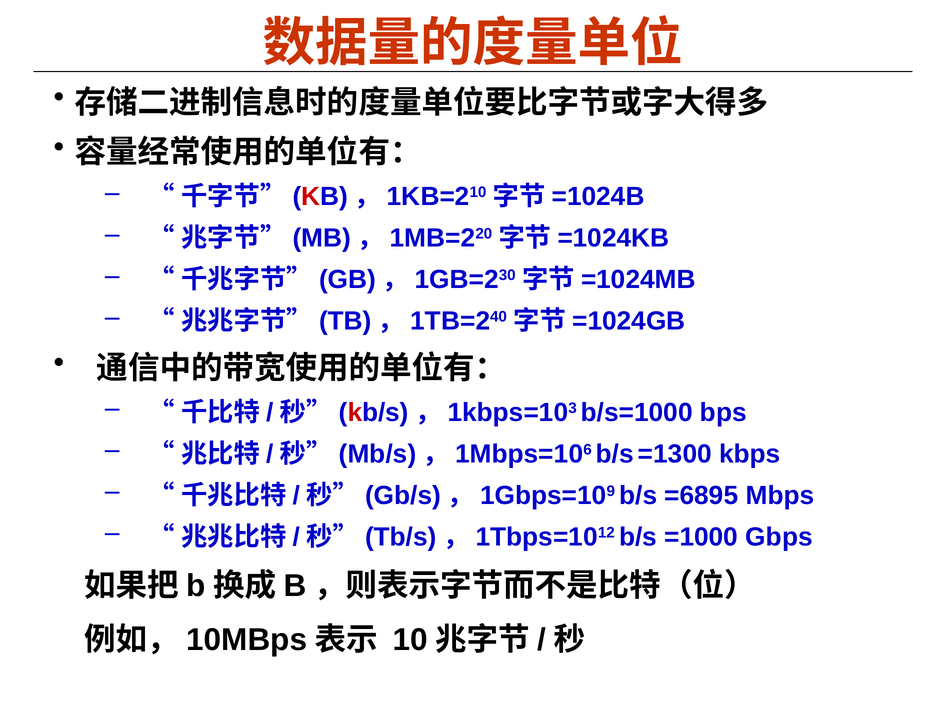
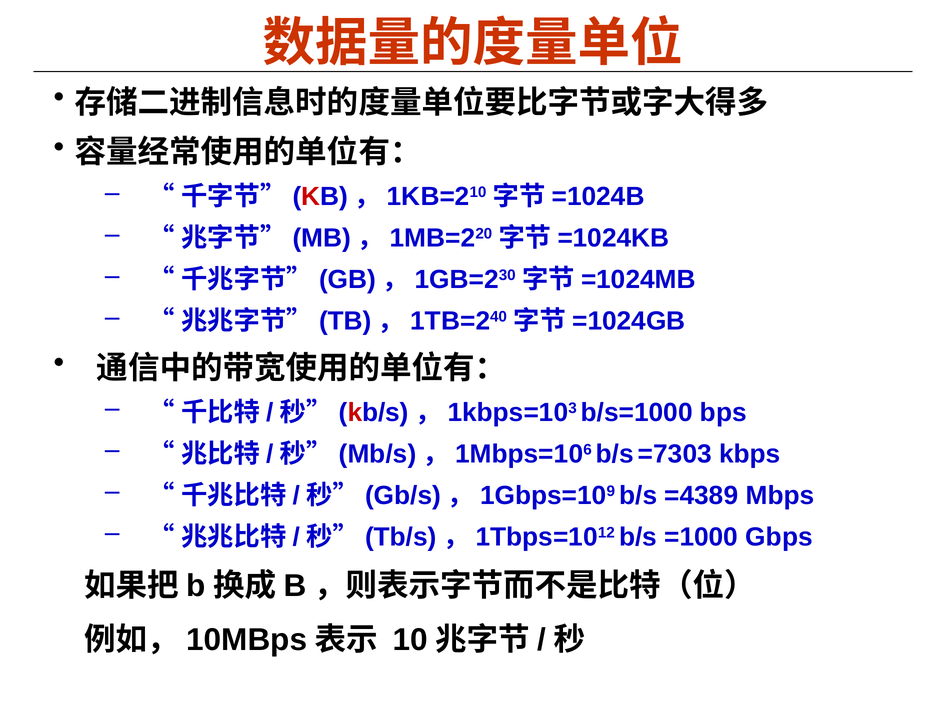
=1300: =1300 -> =7303 (675, 454)
=6895: =6895 -> =4389 (701, 496)
